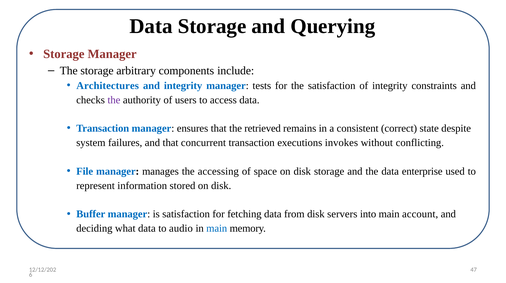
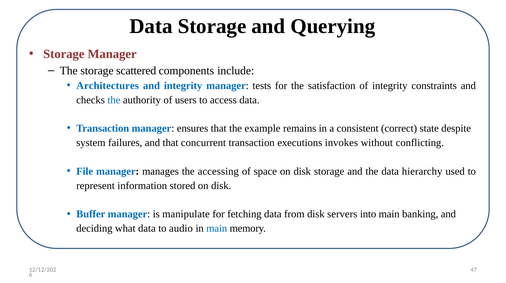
arbitrary: arbitrary -> scattered (136, 71)
the colour: purple -> blue (114, 100)
retrieved: retrieved -> example (263, 129)
enterprise: enterprise -> hierarchy (422, 172)
is satisfaction: satisfaction -> manipulate (186, 214)
account: account -> banking (420, 214)
